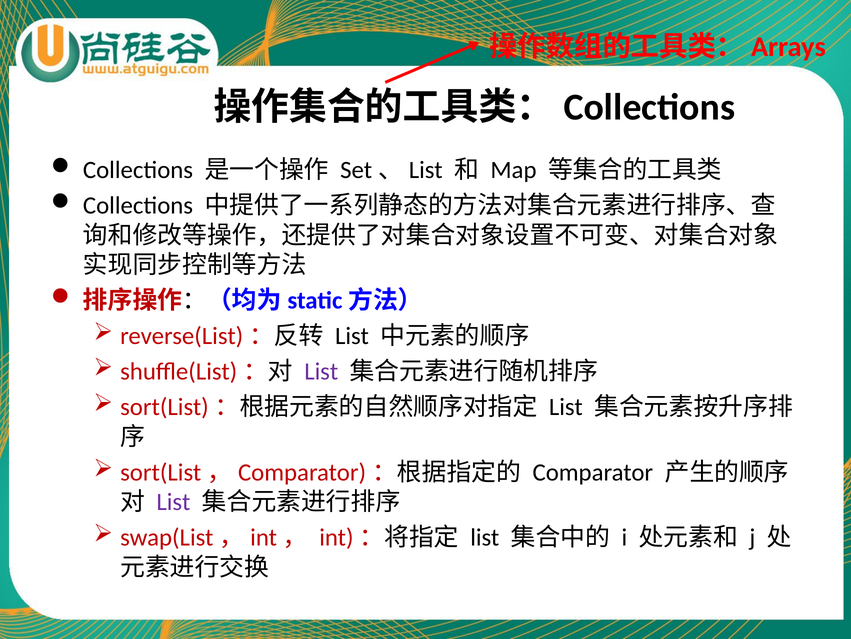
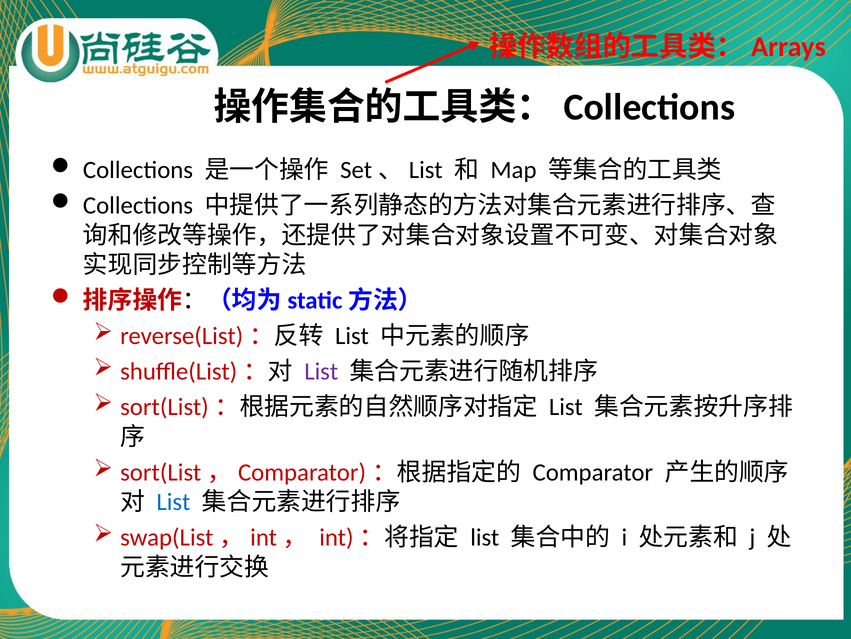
List colour: purple -> blue (173, 502)
